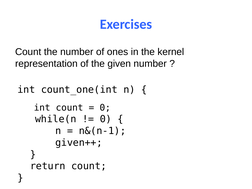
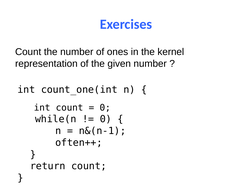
given++: given++ -> often++ (79, 143)
